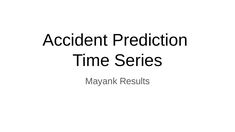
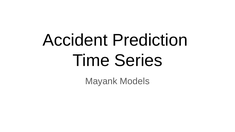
Results: Results -> Models (135, 81)
